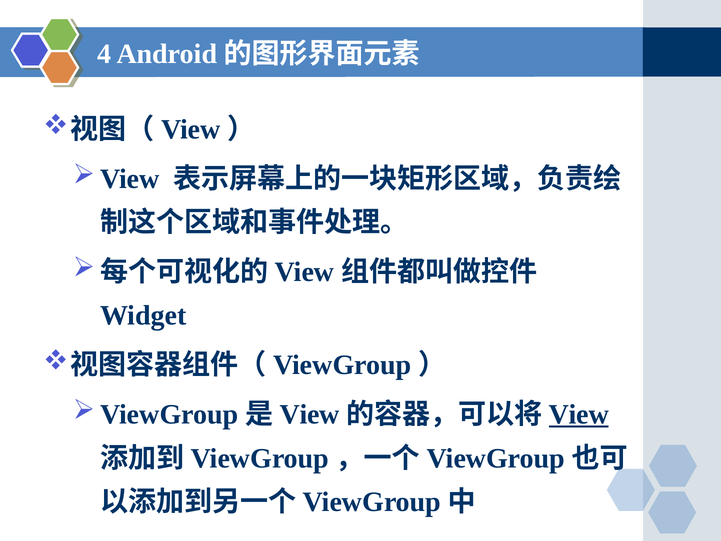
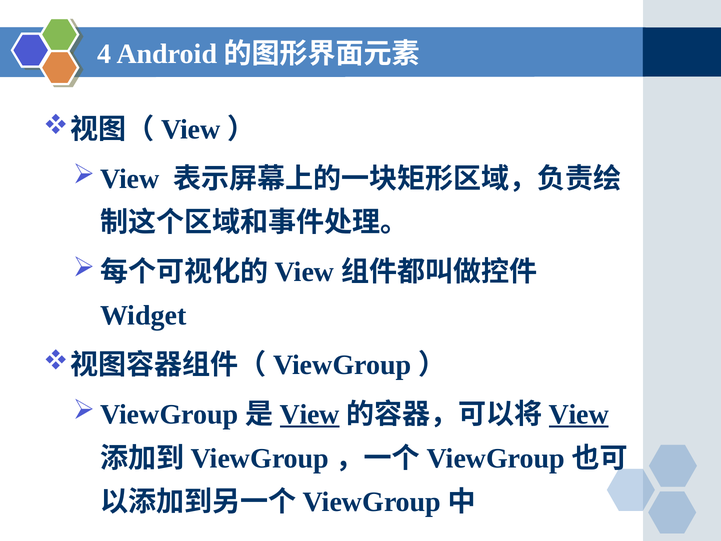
View underline: none -> present (310, 414)
